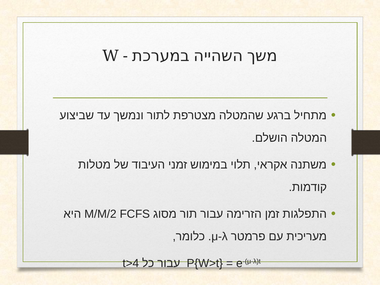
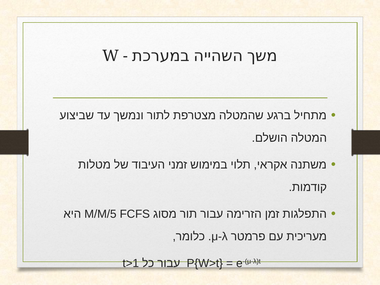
M/M/2: M/M/2 -> M/M/5 (100, 214)
t>4: t>4 -> t>1 (131, 263)
